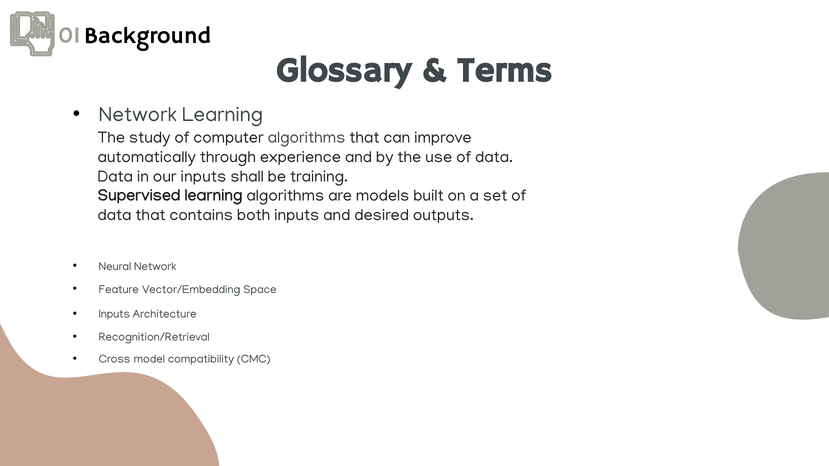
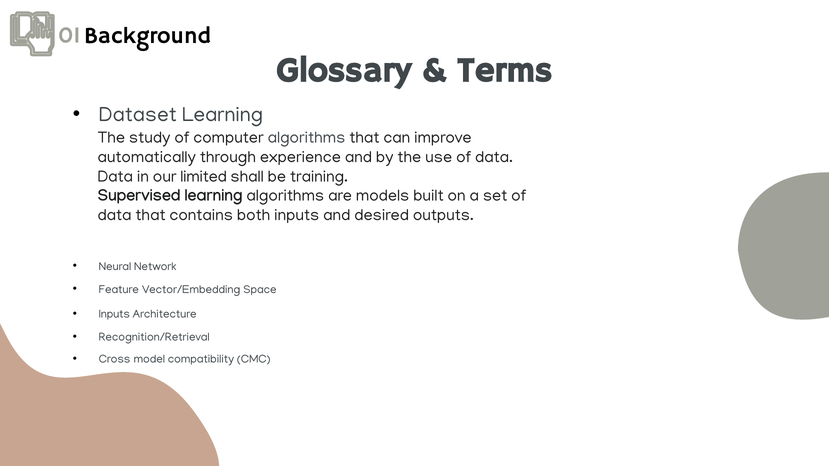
Network: Network -> Dataset (138, 114)
our inputs: inputs -> limited (204, 176)
